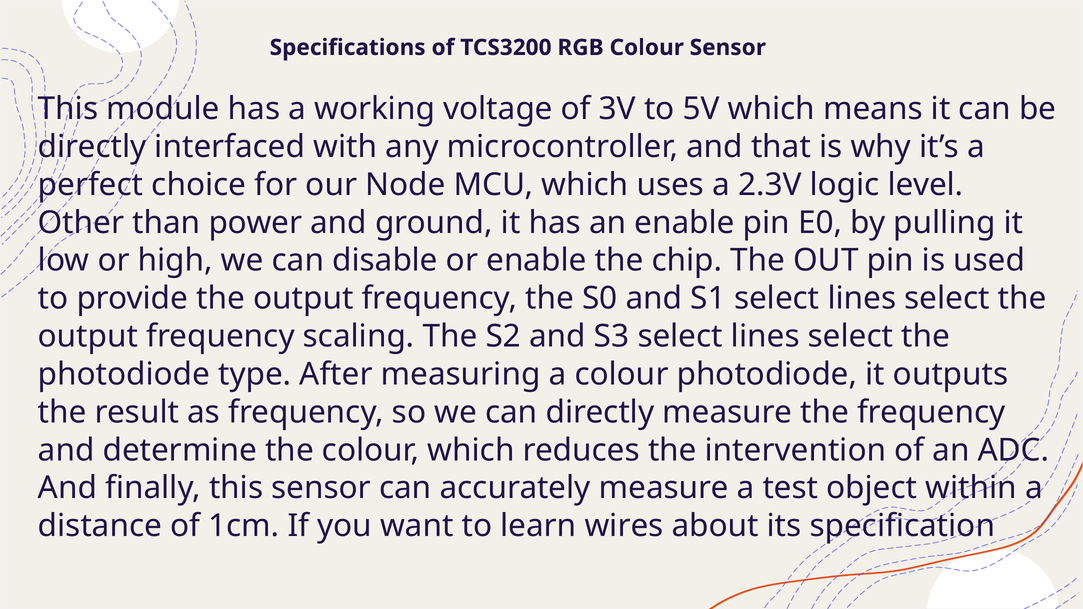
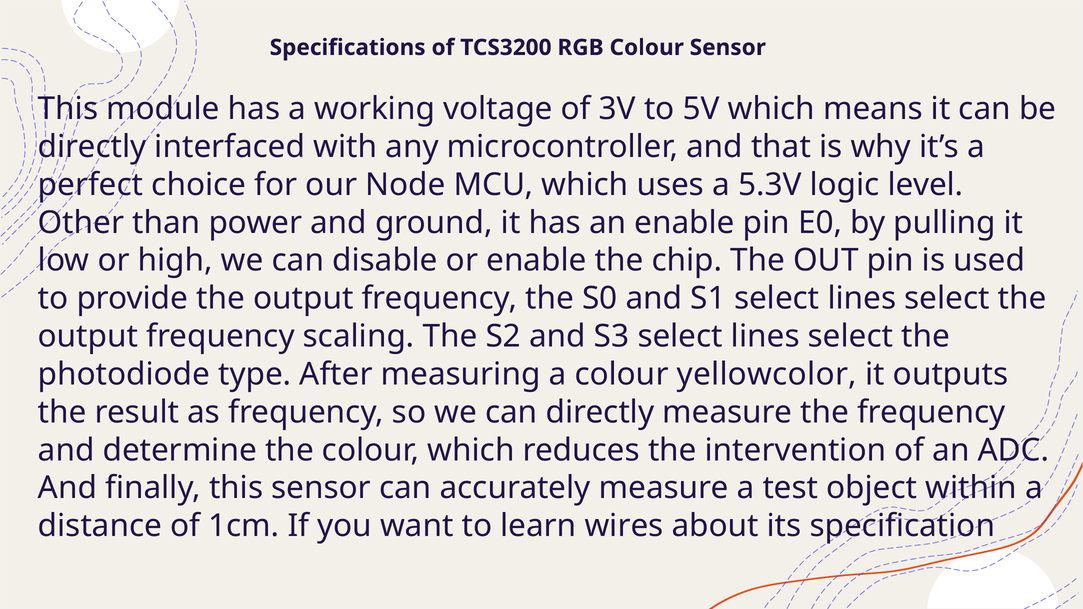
2.3V: 2.3V -> 5.3V (770, 185)
colour photodiode: photodiode -> yellowcolor (767, 374)
